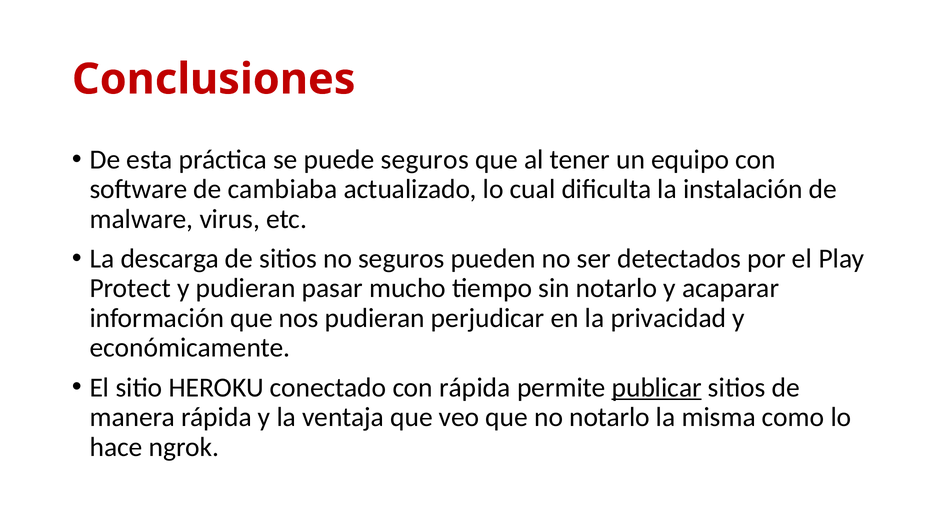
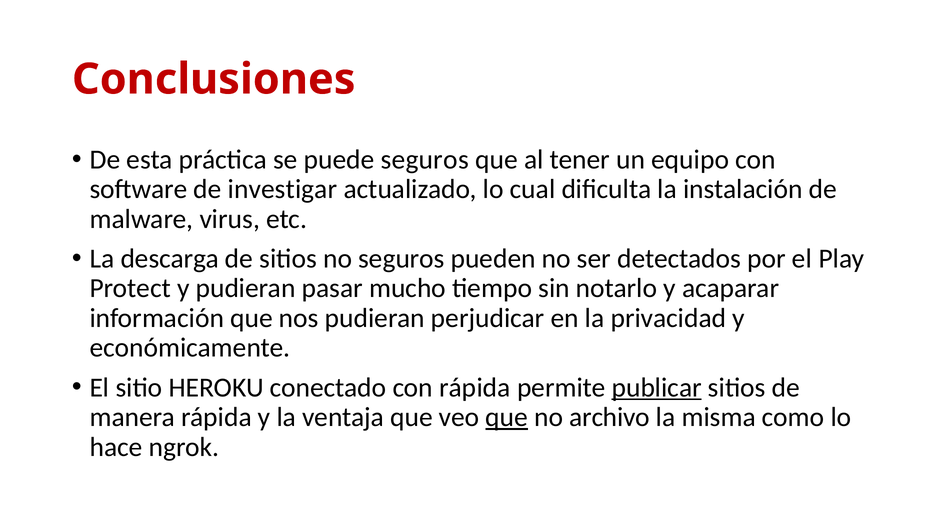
cambiaba: cambiaba -> investigar (283, 189)
que underline: none -> present (507, 417)
no notarlo: notarlo -> archivo (610, 417)
